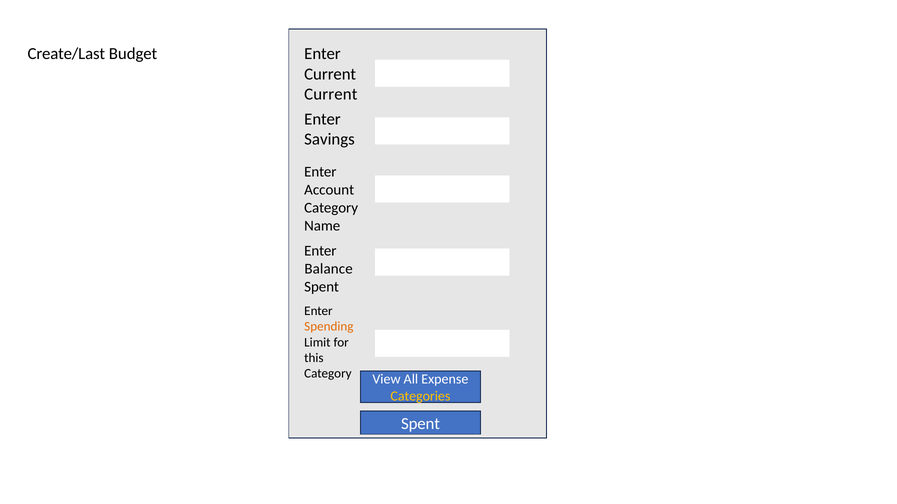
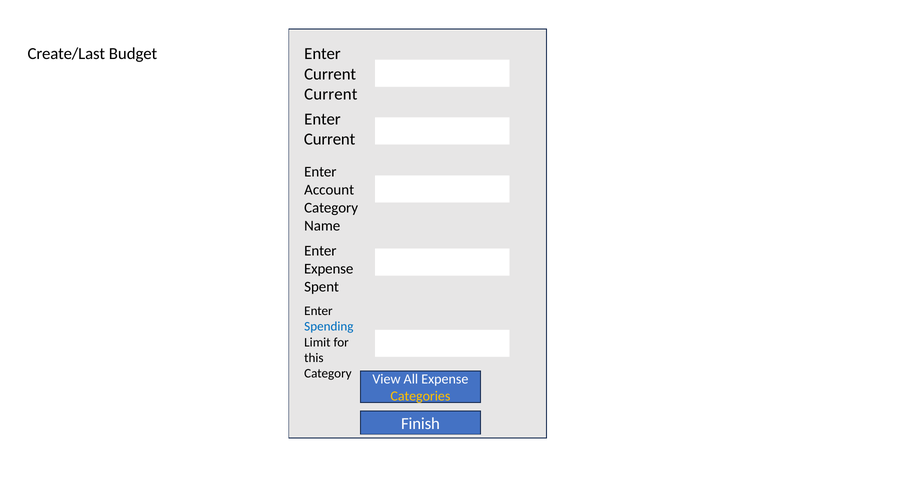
Savings: Savings -> Current (330, 139)
Balance: Balance -> Expense (329, 269)
Spending colour: orange -> blue (329, 327)
Spent: Spent -> Finish (421, 424)
